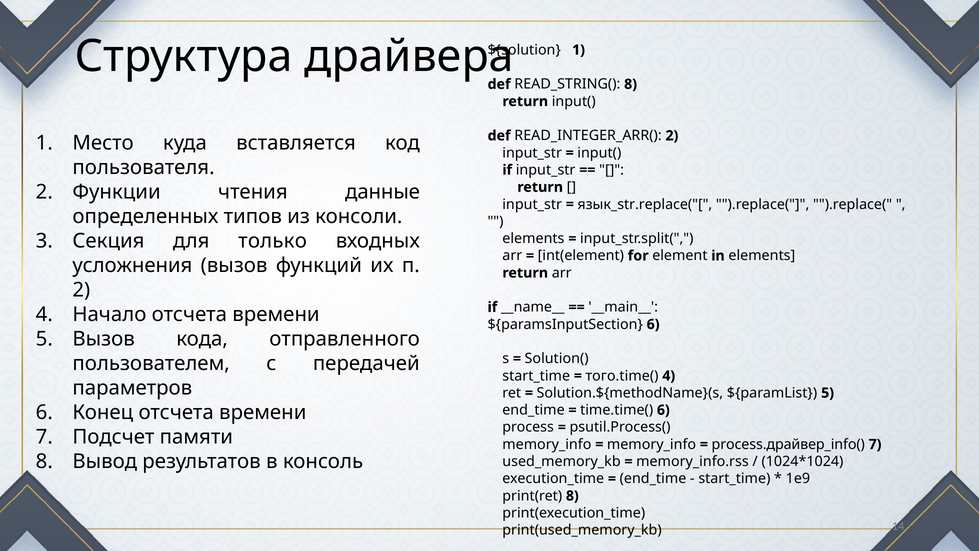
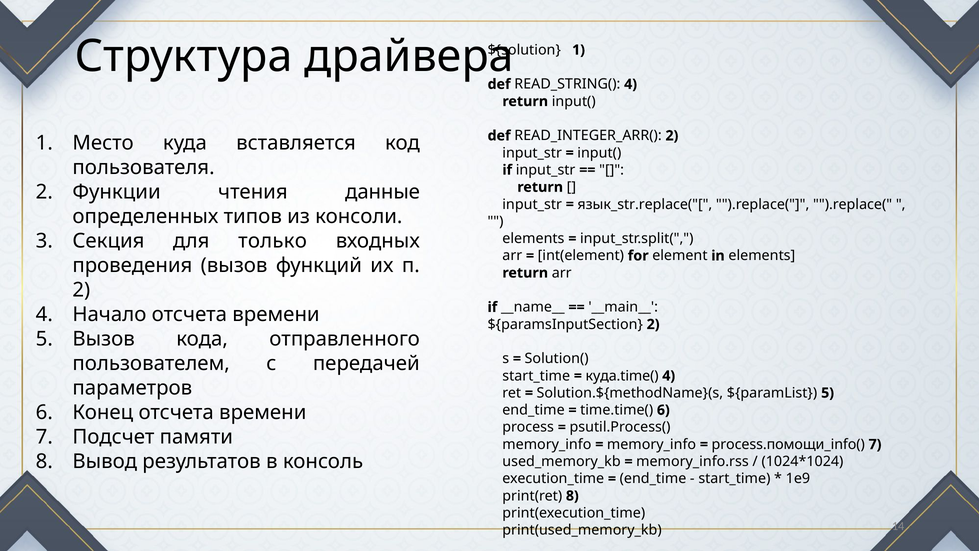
READ_STRING( 8: 8 -> 4 (631, 84)
усложнения: усложнения -> проведения (132, 265)
${paramsInputSection 6: 6 -> 2 (653, 324)
того.time(: того.time( -> куда.time( (622, 376)
process.драйвер_info(: process.драйвер_info( -> process.помощи_info( (788, 444)
